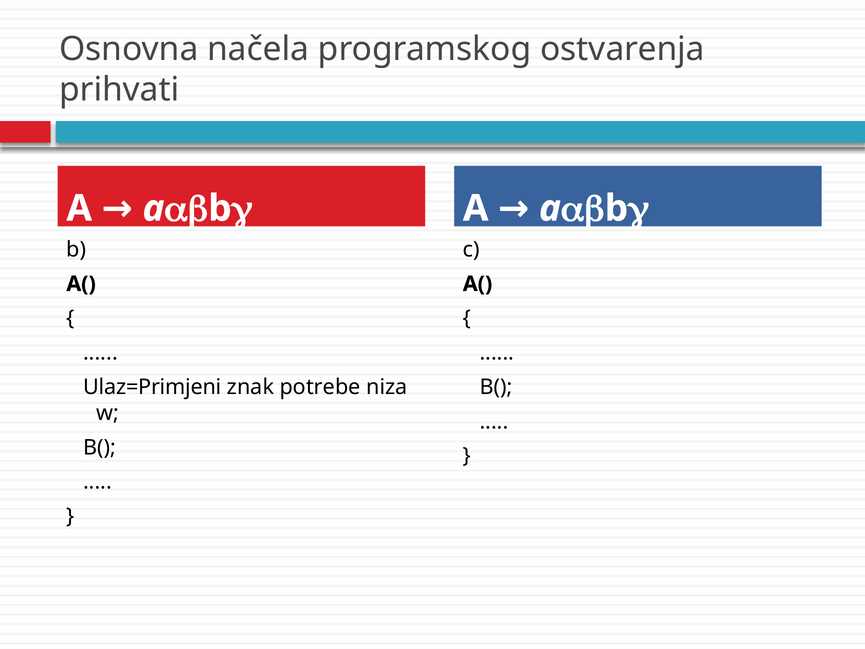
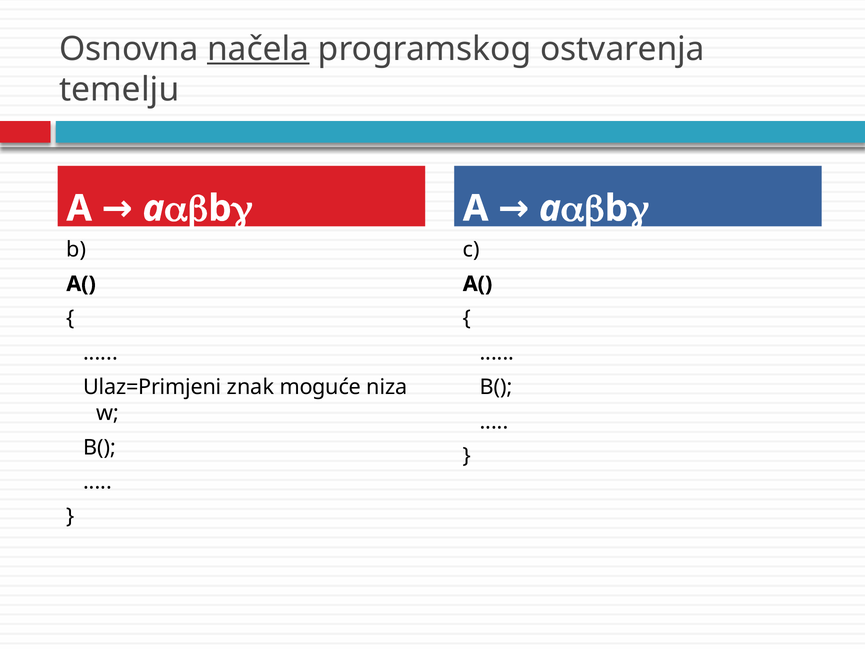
načela underline: none -> present (258, 49)
prihvati: prihvati -> temelju (119, 89)
potrebe: potrebe -> moguće (320, 387)
